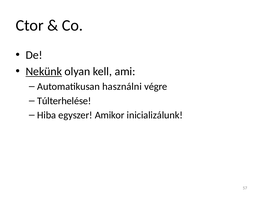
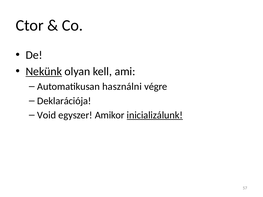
Túlterhelése: Túlterhelése -> Deklarációja (64, 101)
Hiba: Hiba -> Void (47, 115)
inicializálunk underline: none -> present (155, 115)
